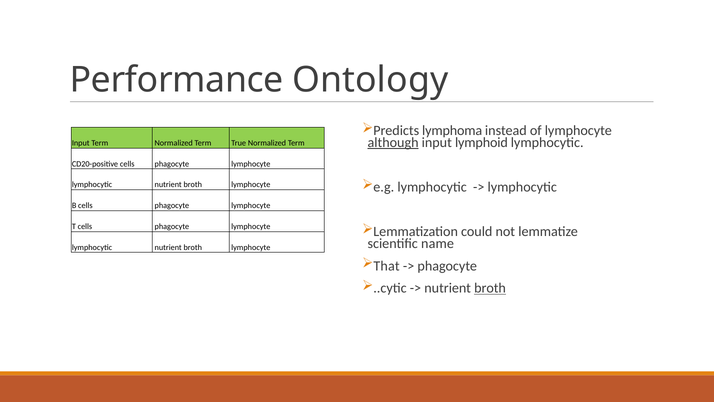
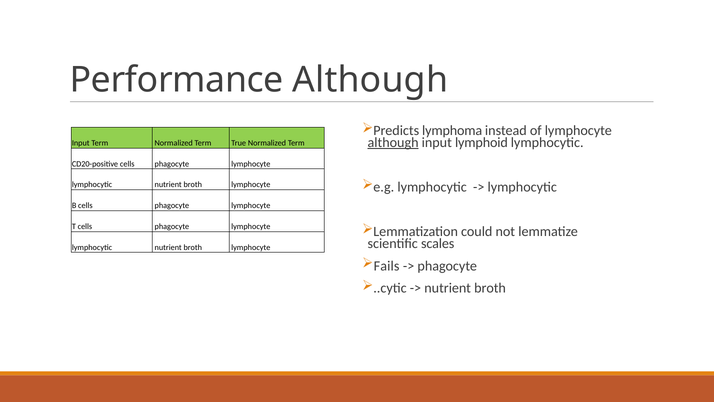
Performance Ontology: Ontology -> Although (370, 80)
name: name -> scales (438, 243)
That: That -> Fails (387, 266)
broth underline: present -> none (490, 288)
